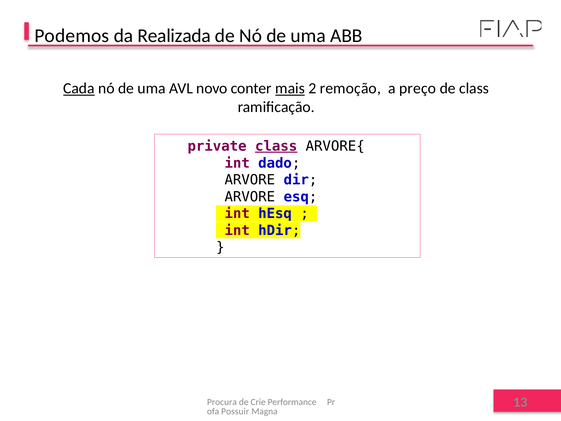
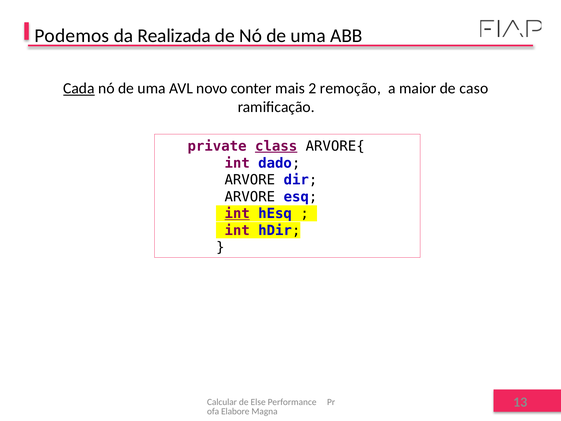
mais underline: present -> none (290, 88)
preço: preço -> maior (418, 88)
de class: class -> caso (474, 88)
int underline: none -> present (237, 213)
Procura: Procura -> Calcular (222, 402)
Crie: Crie -> Else (258, 402)
Possuir: Possuir -> Elabore (235, 411)
